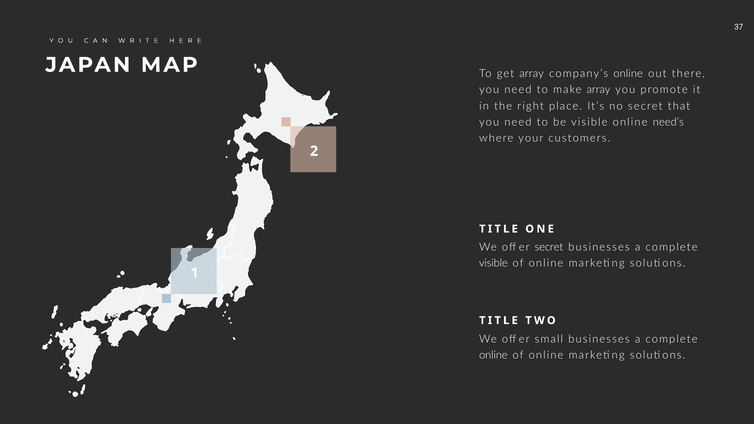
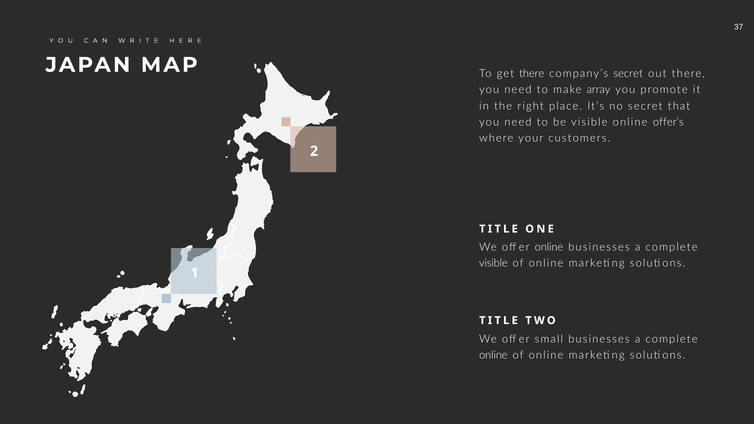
get array: array -> there (532, 74)
company’s online: online -> secret (628, 74)
need’s: need’s -> offer’s (668, 122)
offer secret: secret -> online (549, 247)
